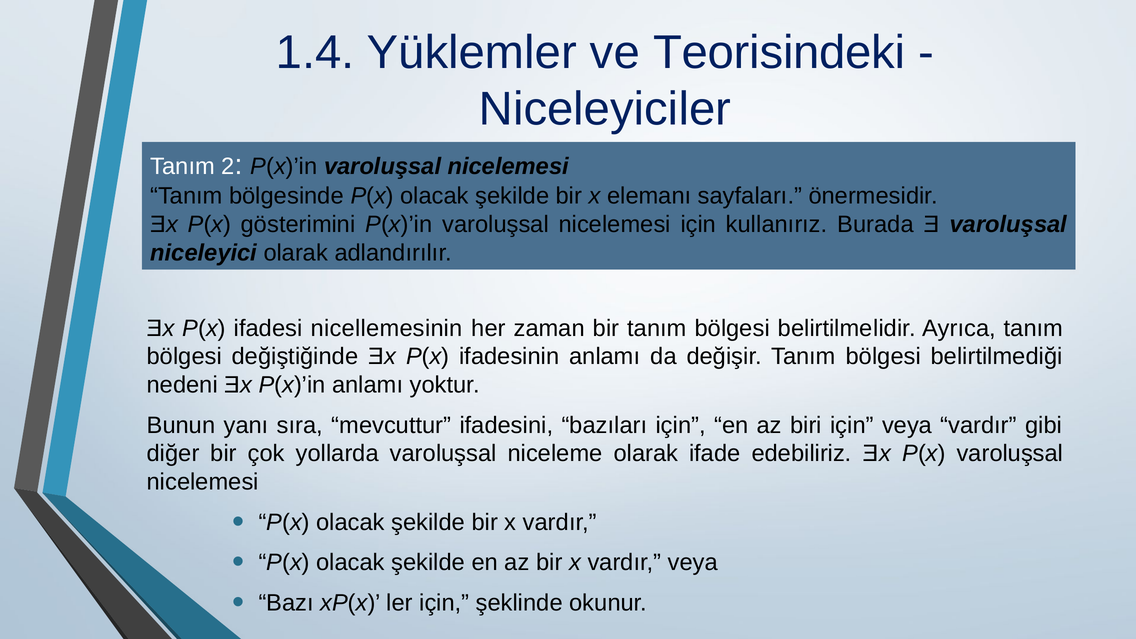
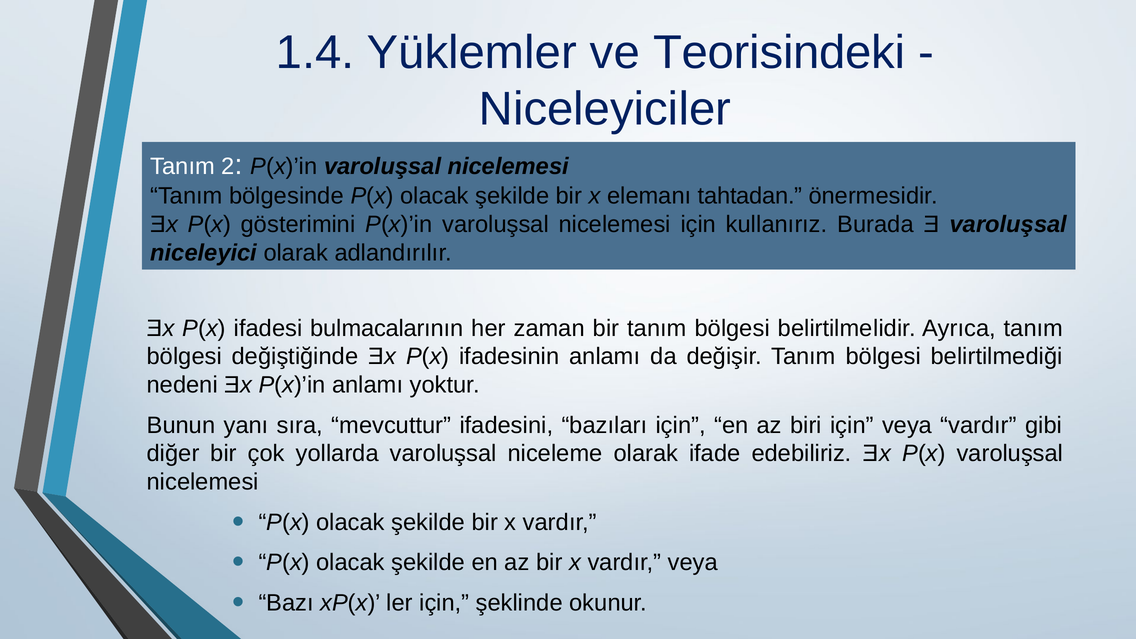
sayfaları: sayfaları -> tahtadan (750, 196)
nicellemesinin: nicellemesinin -> bulmacalarının (387, 328)
